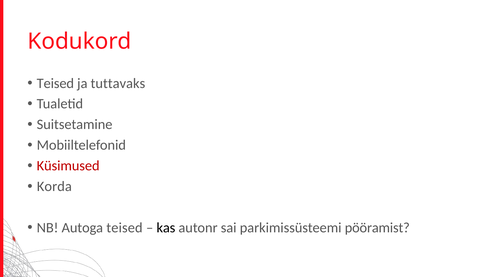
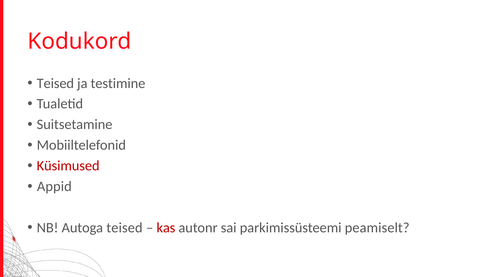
tuttavaks: tuttavaks -> testimine (118, 83)
Korda: Korda -> Appid (54, 186)
kas colour: black -> red (166, 228)
pööramist: pööramist -> peamiselt (377, 228)
